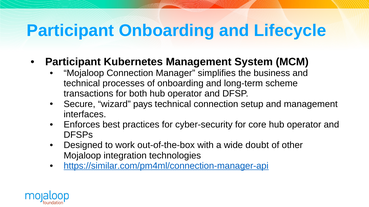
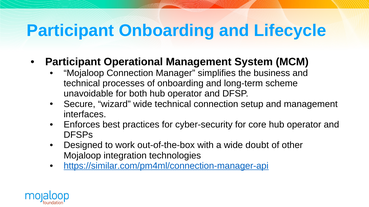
Kubernetes: Kubernetes -> Operational (133, 62)
transactions: transactions -> unavoidable (88, 94)
wizard pays: pays -> wide (143, 104)
